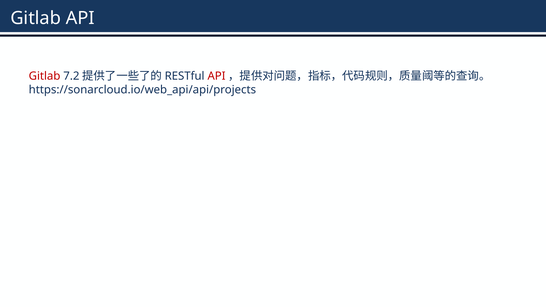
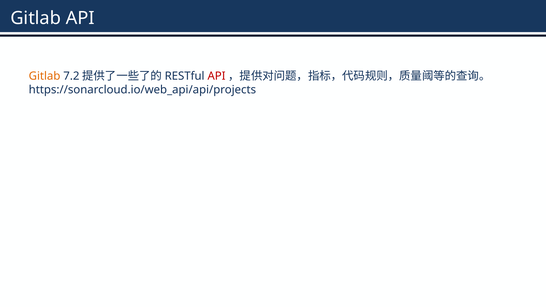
Gitlab colour: red -> orange (45, 76)
